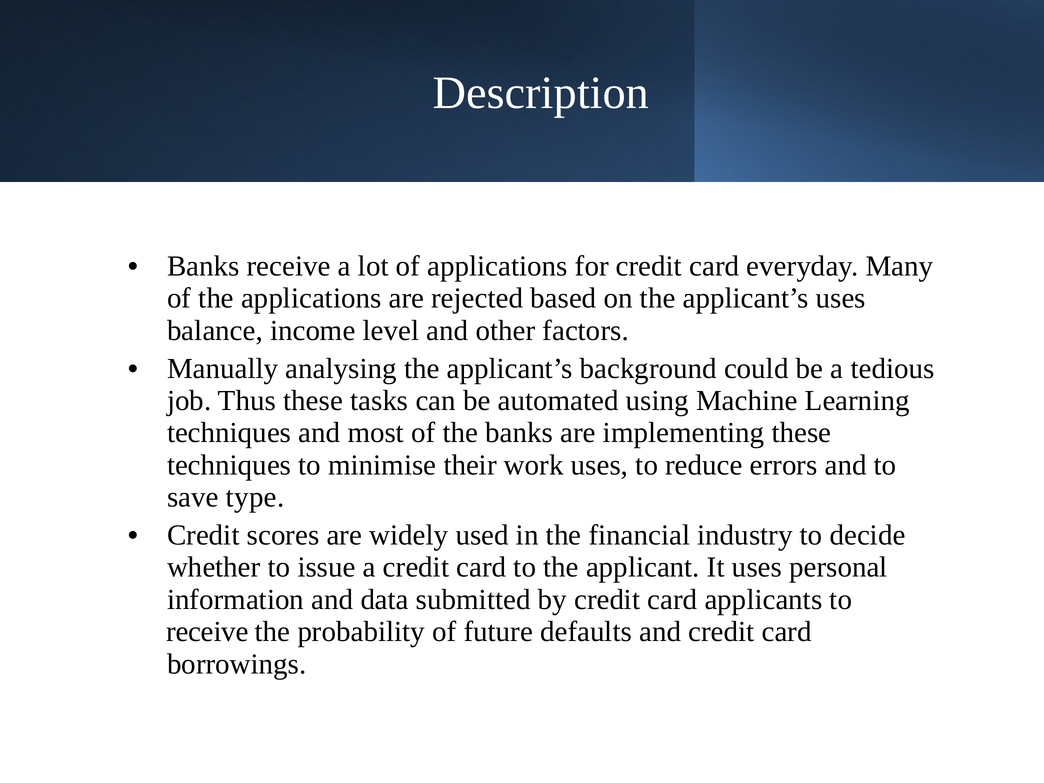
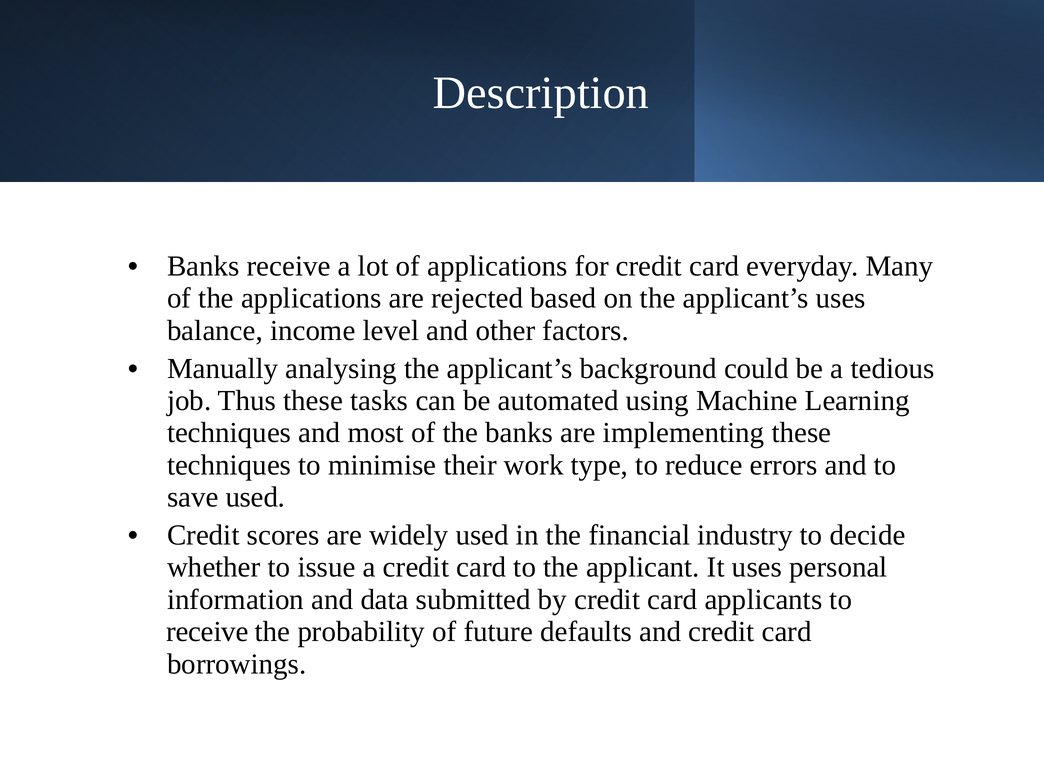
work uses: uses -> type (600, 465)
save type: type -> used (255, 497)
